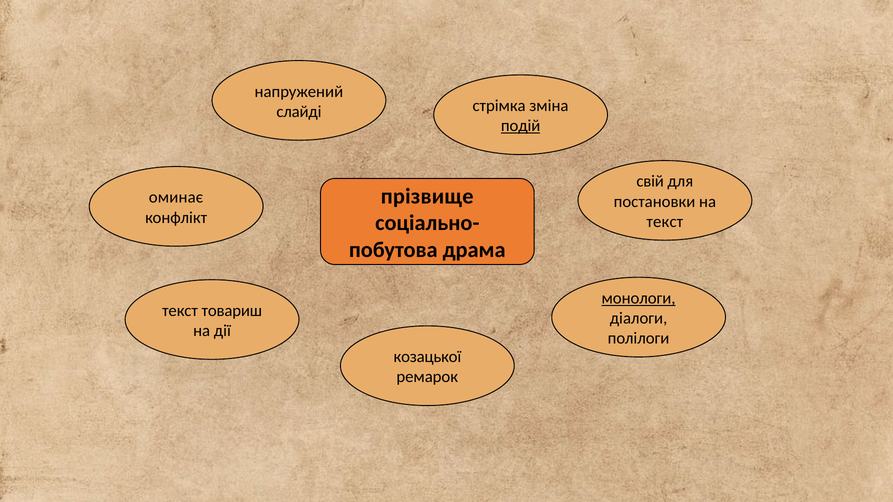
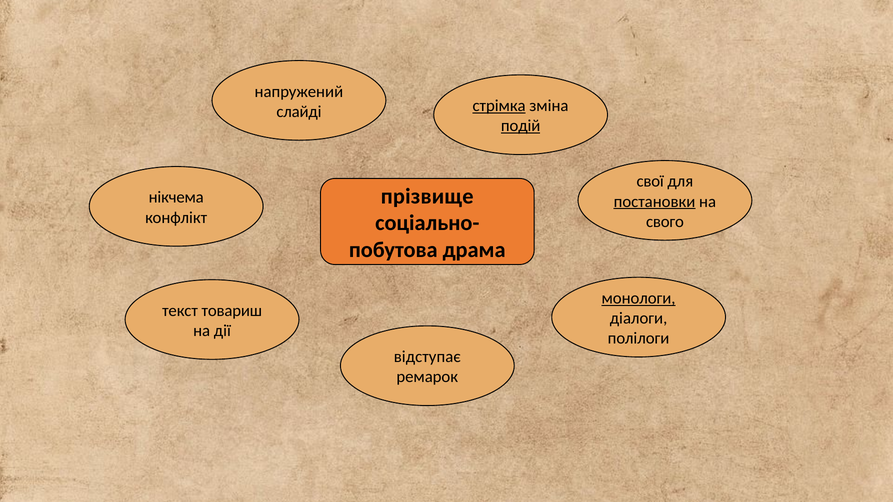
стрімка underline: none -> present (499, 106)
свій: свій -> свої (650, 182)
оминає: оминає -> нікчема (176, 198)
постановки underline: none -> present (654, 202)
текст: текст -> свого (665, 222)
козацької: козацької -> відступає (427, 357)
